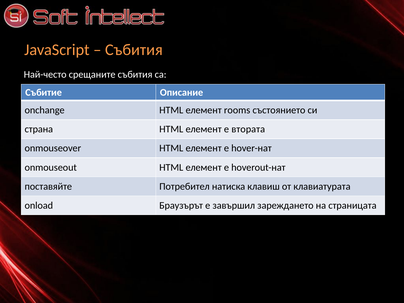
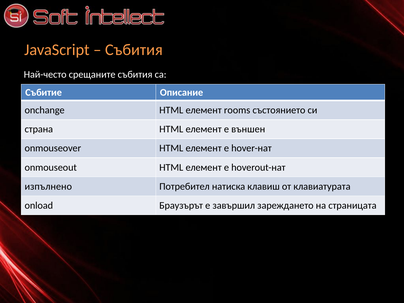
втората: втората -> външен (248, 129)
поставяйте: поставяйте -> изпълнено (48, 186)
